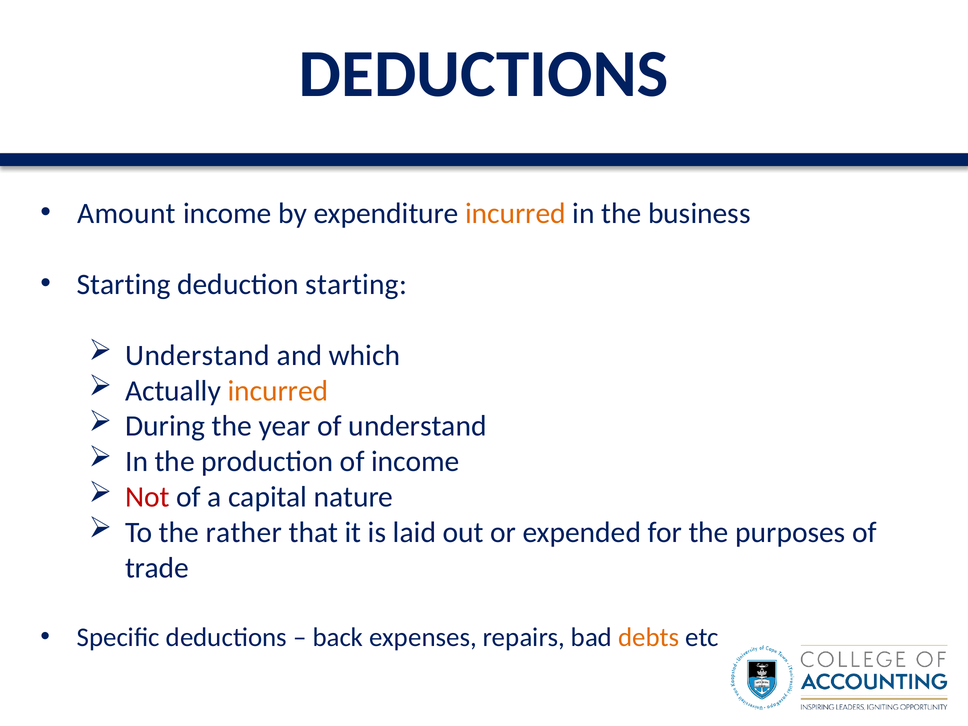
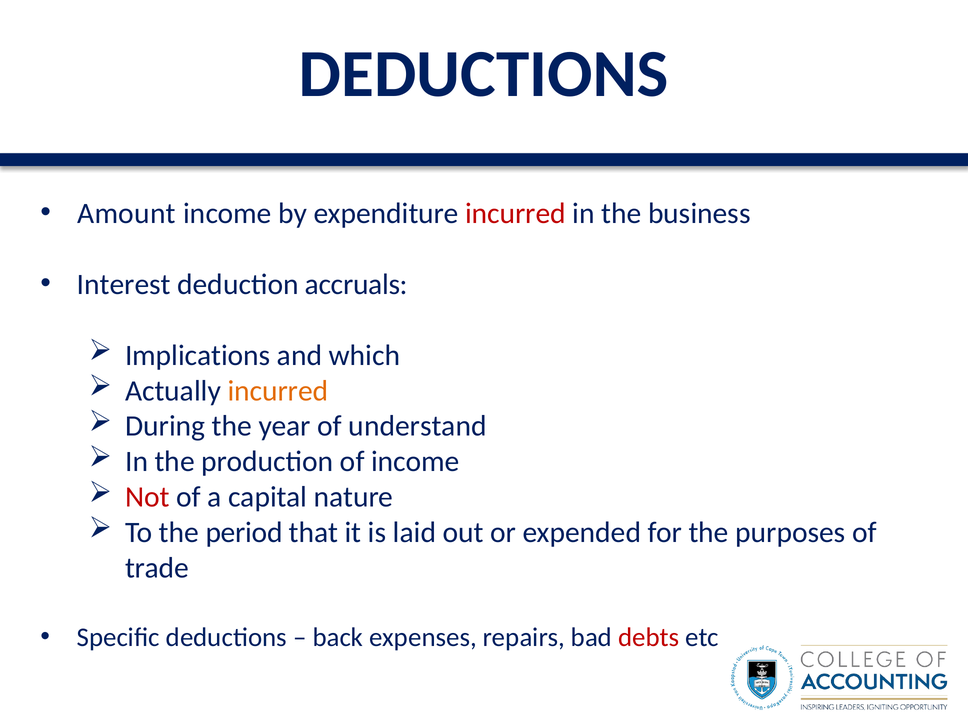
incurred colour: orange -> red (515, 213)
Starting: Starting -> Interest (124, 284)
deduction starting: starting -> accruals (356, 284)
Understand: Understand -> Implications (198, 355)
rather: rather -> period (244, 533)
debts colour: orange -> red (649, 637)
